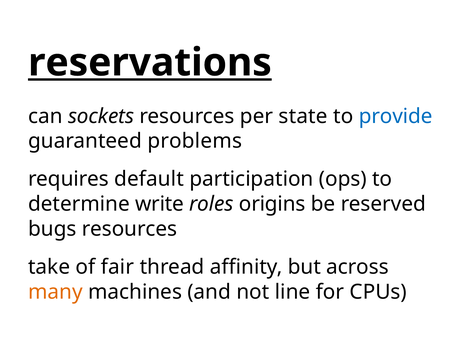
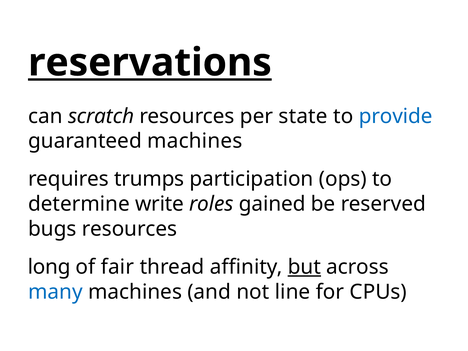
sockets: sockets -> scratch (101, 116)
guaranteed problems: problems -> machines (195, 141)
default: default -> trumps (149, 179)
origins: origins -> gained (272, 204)
take: take -> long (49, 267)
but underline: none -> present (304, 267)
many colour: orange -> blue (55, 292)
